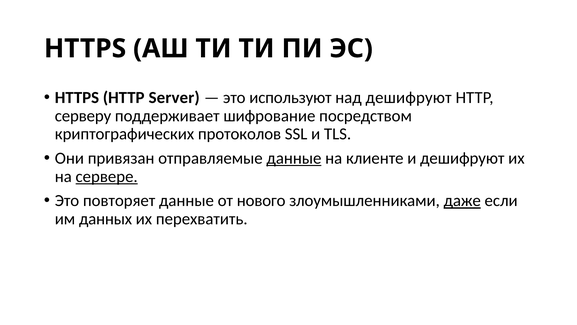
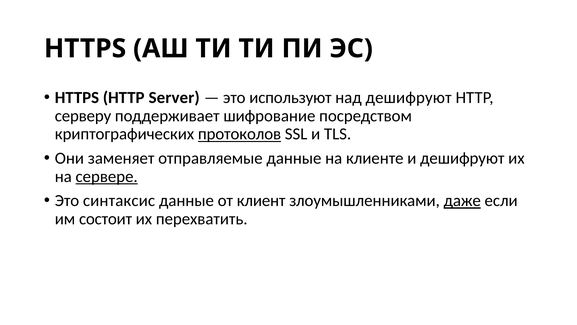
протоколов underline: none -> present (240, 134)
привязан: привязан -> заменяет (121, 158)
данные underline: present -> none (294, 158)
повторяет: повторяет -> синтаксис (119, 200)
нового: нового -> клиент (261, 200)
данных: данных -> состоит (106, 219)
